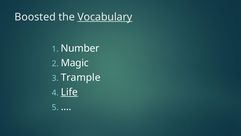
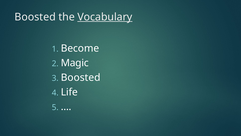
Number: Number -> Become (80, 48)
Trample: Trample -> Boosted (81, 77)
Life underline: present -> none (69, 92)
